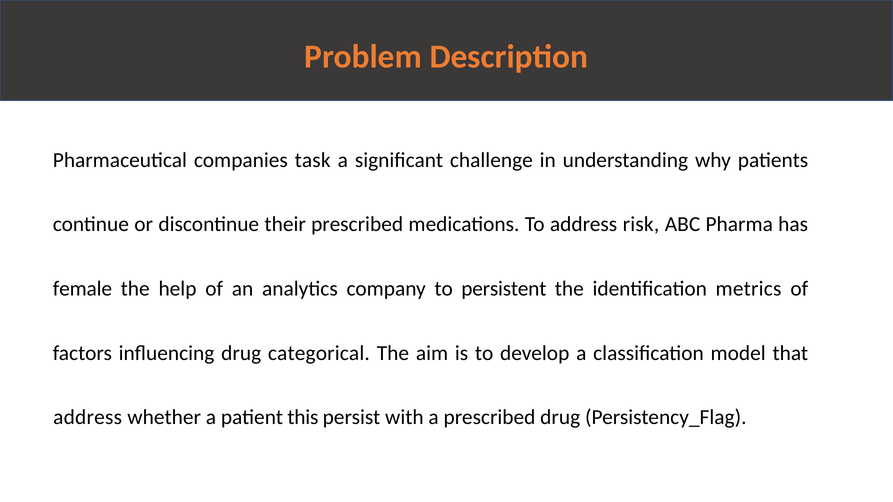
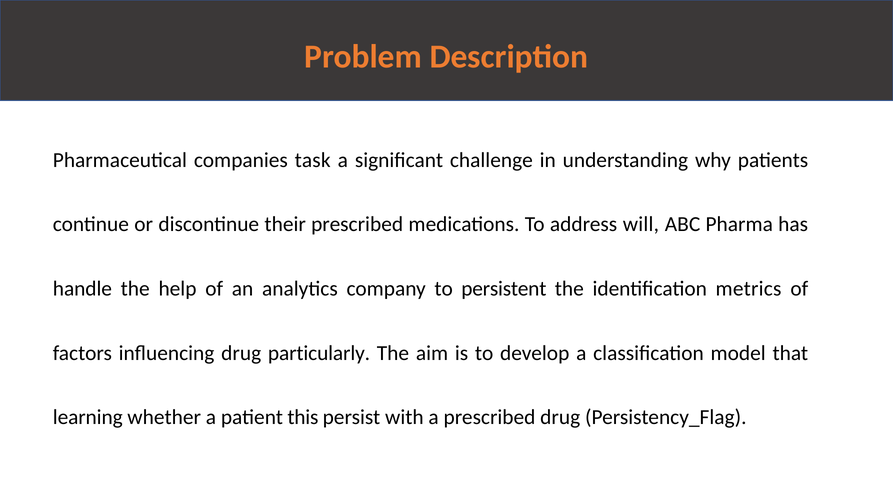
risk: risk -> will (641, 225)
female: female -> handle (82, 289)
categorical: categorical -> particularly (319, 353)
address: address -> learning (88, 418)
